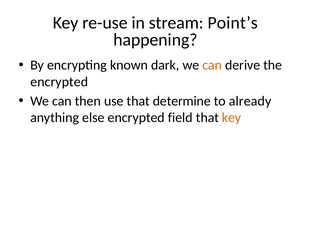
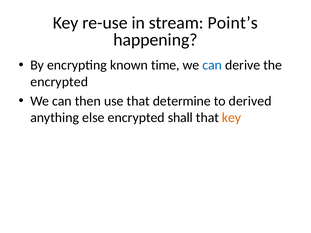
dark: dark -> time (165, 65)
can colour: orange -> blue (212, 65)
already: already -> derived (250, 101)
field: field -> shall (180, 118)
